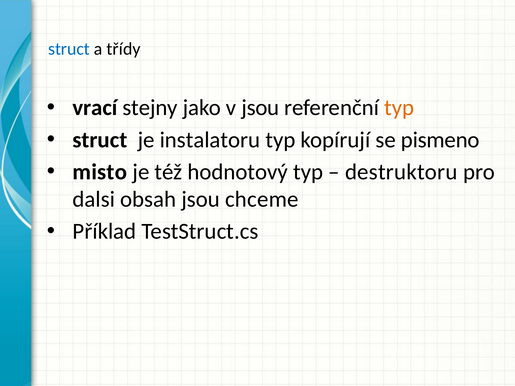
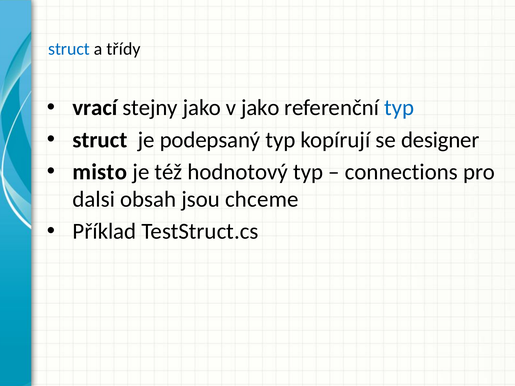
v jsou: jsou -> jako (260, 108)
typ colour: orange -> blue (399, 108)
instalatoru: instalatoru -> podepsaný (210, 140)
pismeno: pismeno -> designer (440, 140)
destruktoru: destruktoru -> connections (401, 172)
